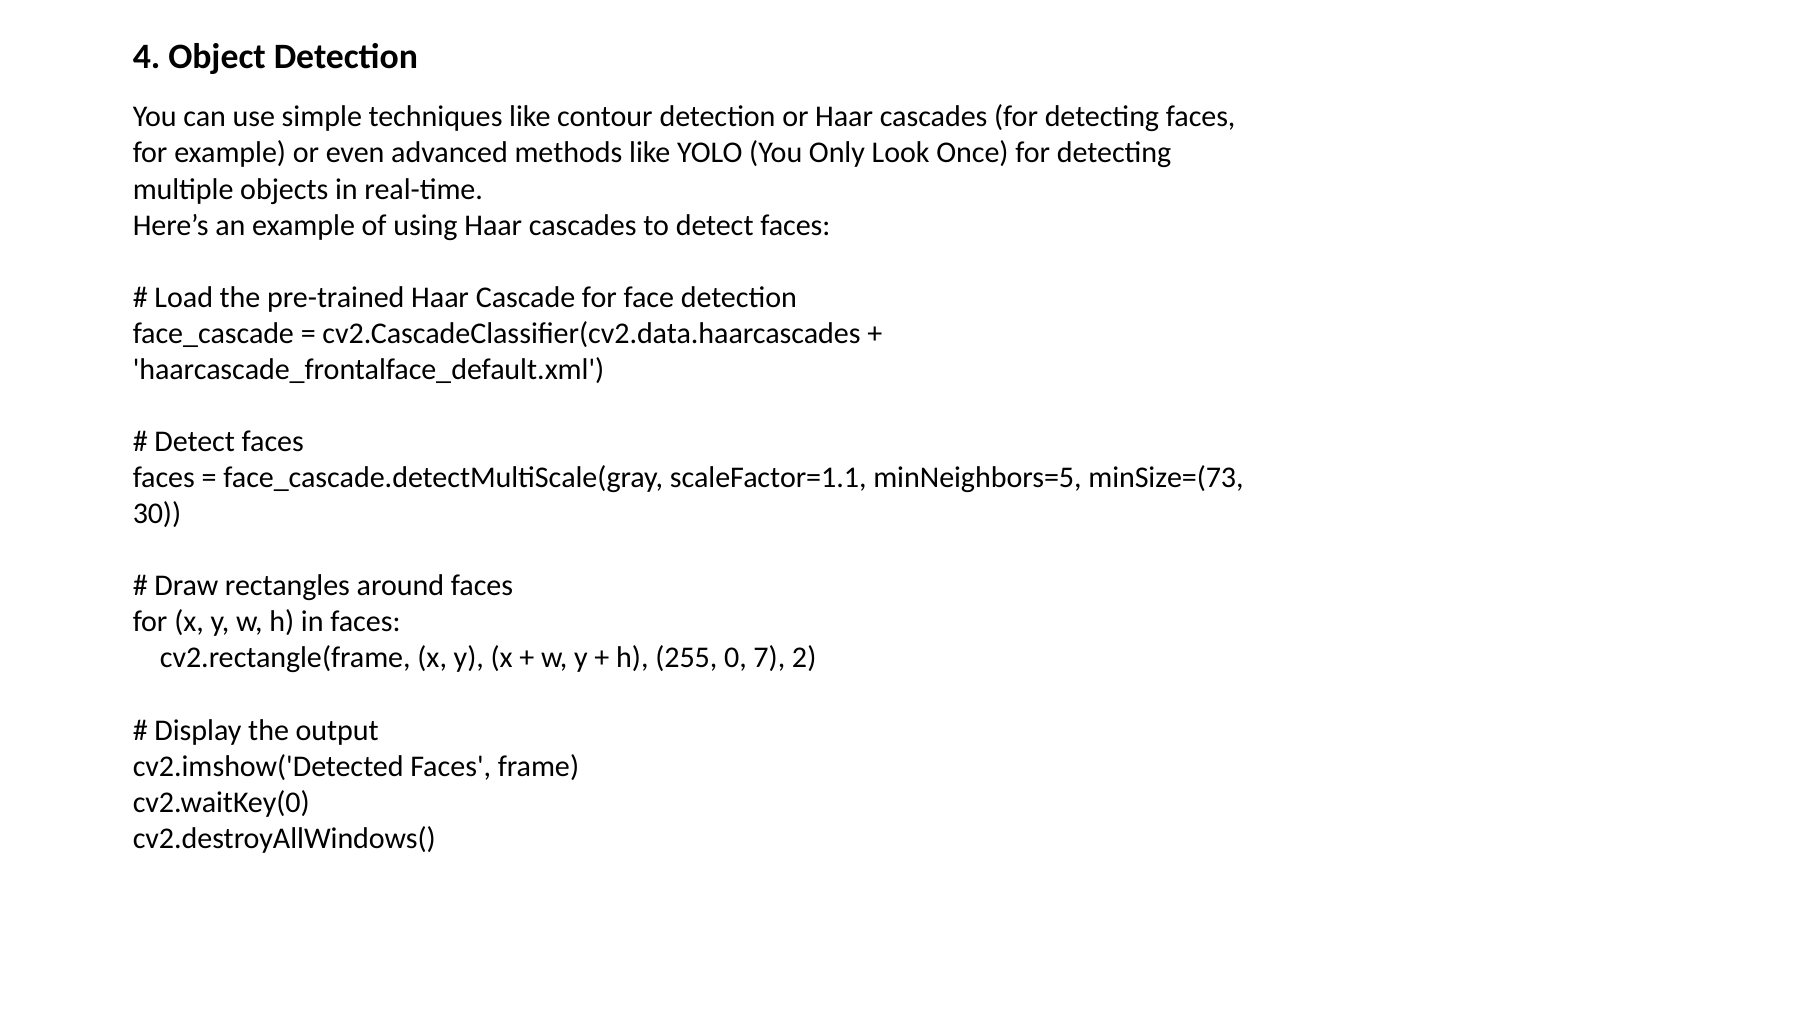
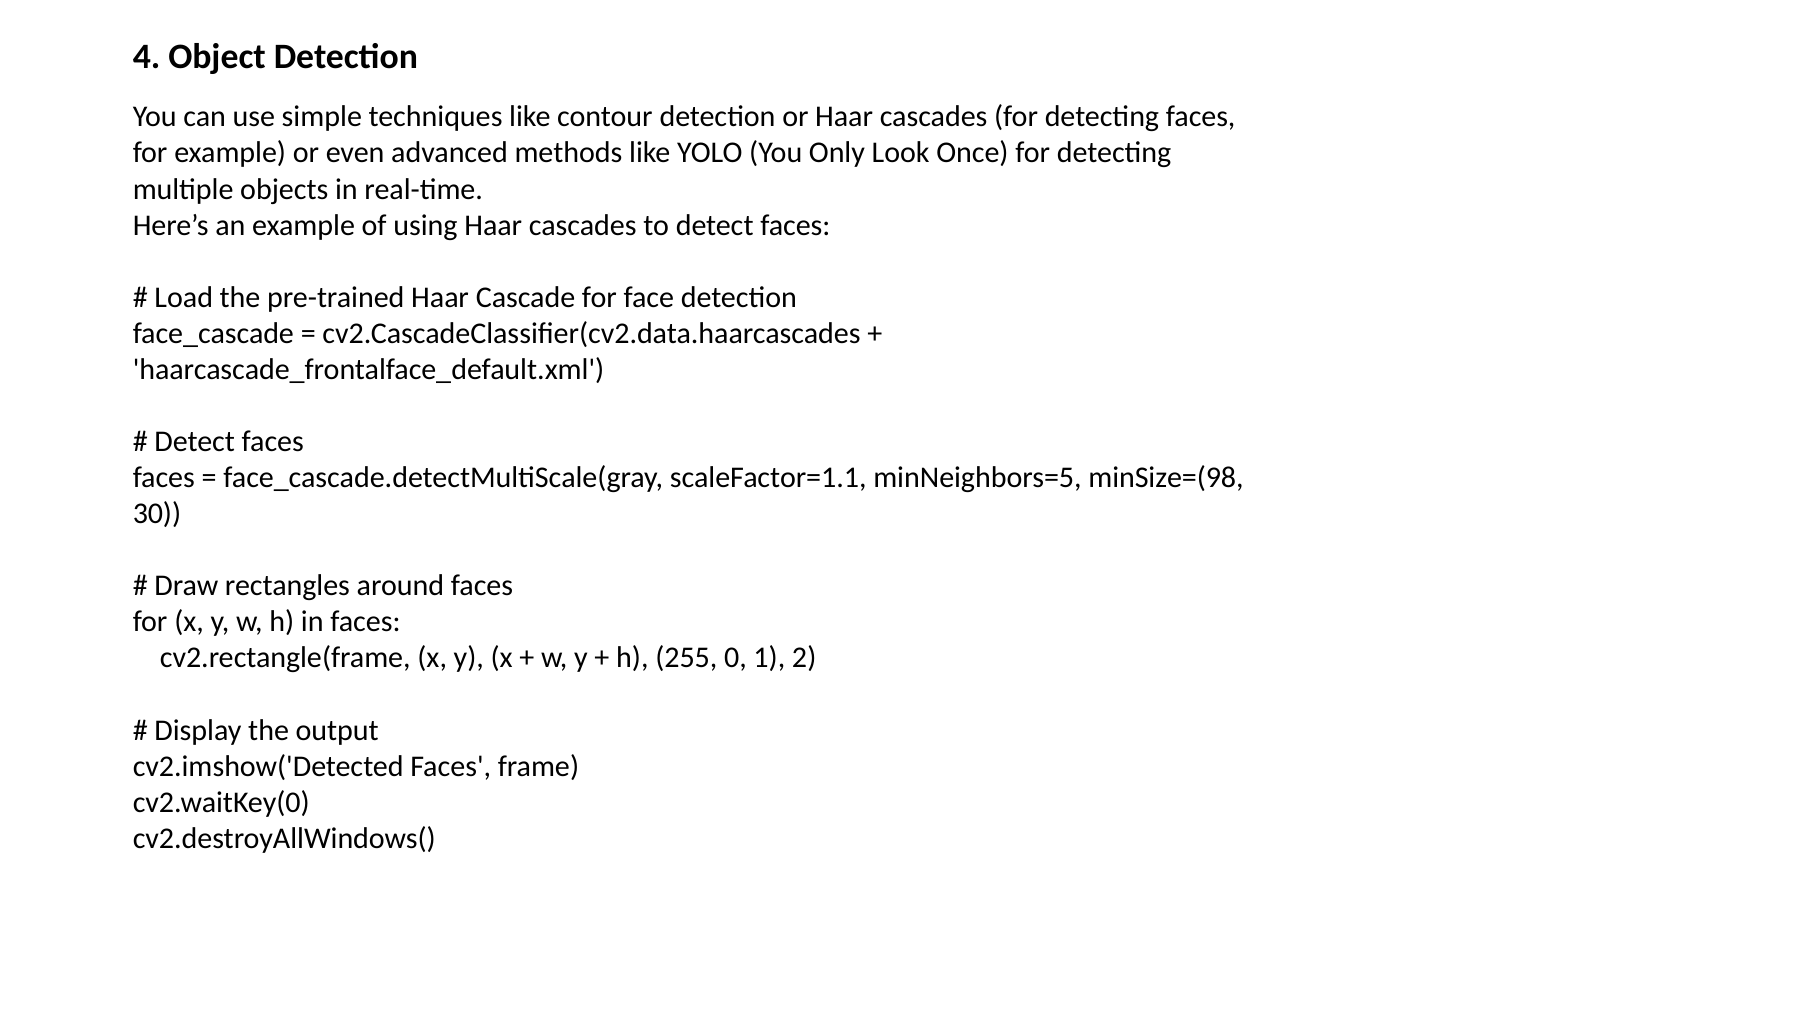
minSize=(73: minSize=(73 -> minSize=(98 (1166, 478)
7: 7 -> 1 (769, 658)
